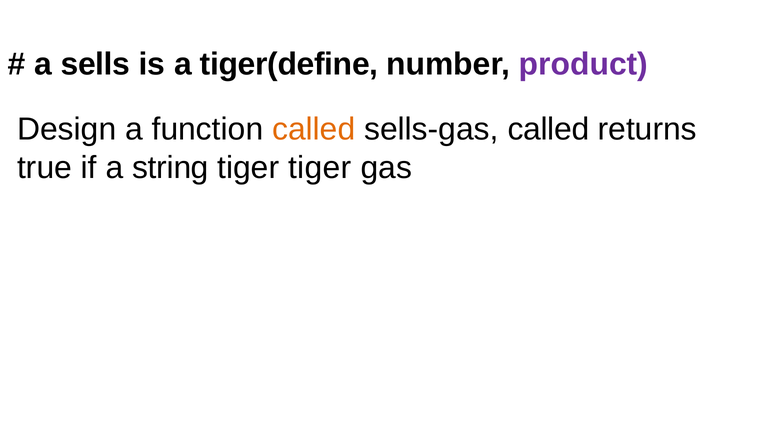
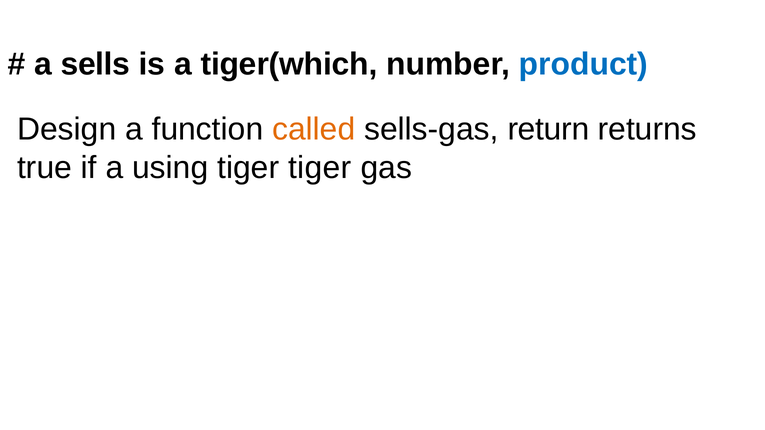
tiger(define: tiger(define -> tiger(which (289, 64)
product colour: purple -> blue (583, 64)
sells-gas called: called -> return (548, 129)
string: string -> using (170, 168)
